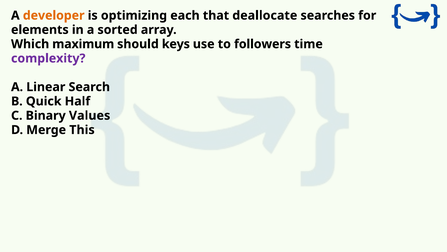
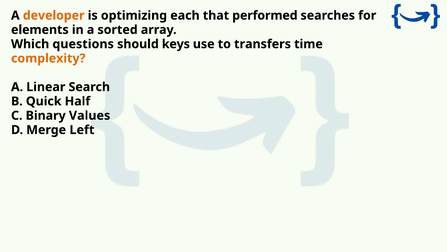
deallocate: deallocate -> performed (265, 15)
maximum: maximum -> questions (83, 44)
followers: followers -> transfers (263, 44)
complexity colour: purple -> orange (48, 58)
This: This -> Left (82, 130)
